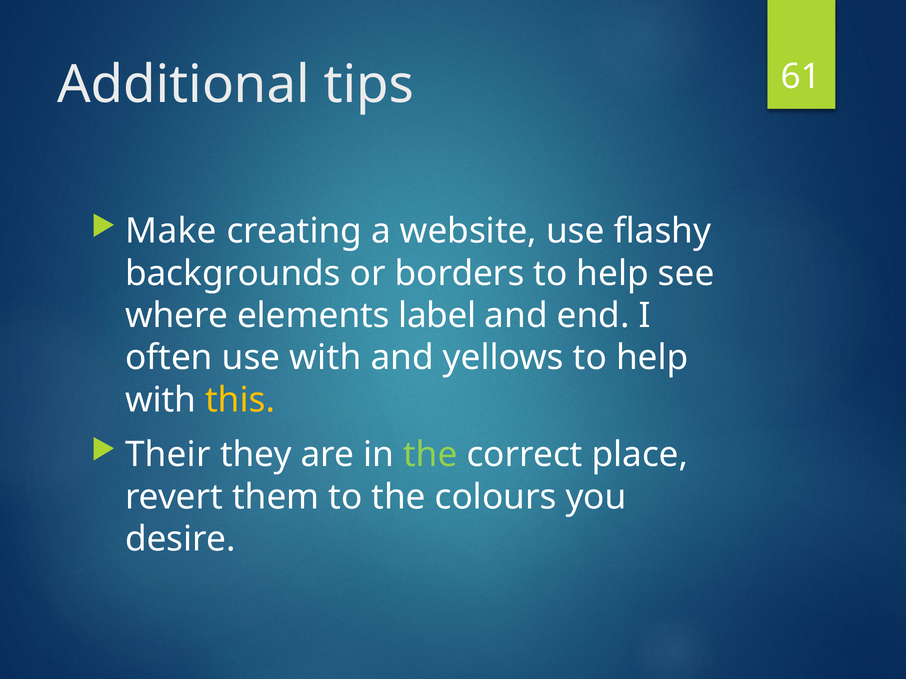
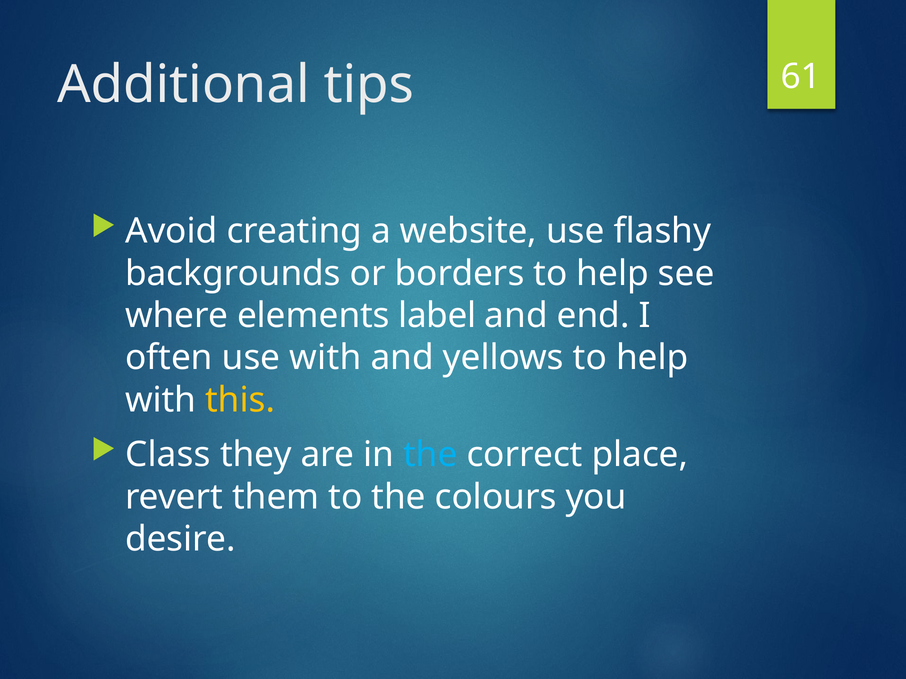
Make: Make -> Avoid (171, 231)
Their: Their -> Class (168, 455)
the colour: light green -> light blue (430, 455)
